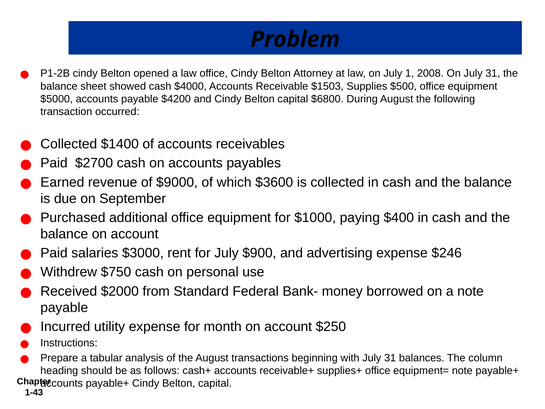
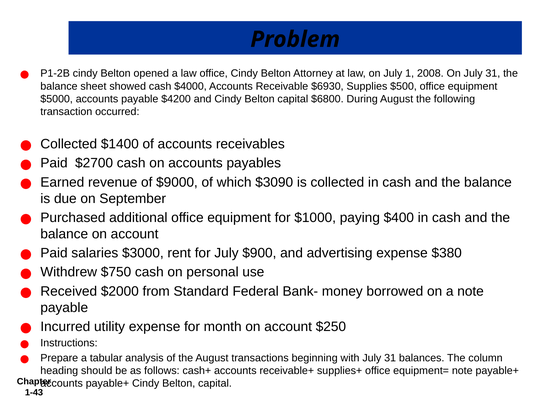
$1503: $1503 -> $6930 (327, 86)
$3600: $3600 -> $3090 (274, 182)
$246: $246 -> $380 (447, 253)
